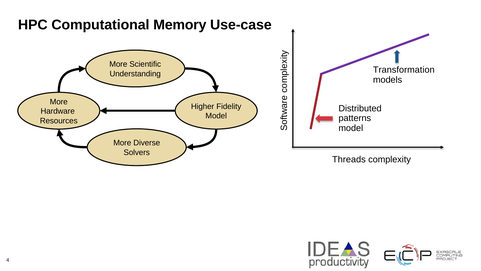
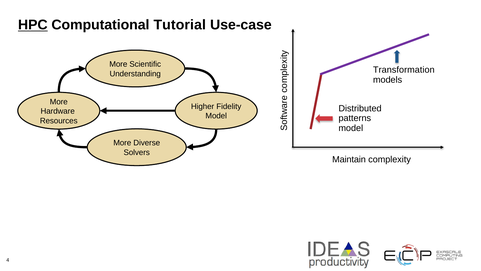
HPC underline: none -> present (33, 25)
Memory: Memory -> Tutorial (180, 25)
Threads: Threads -> Maintain (349, 159)
